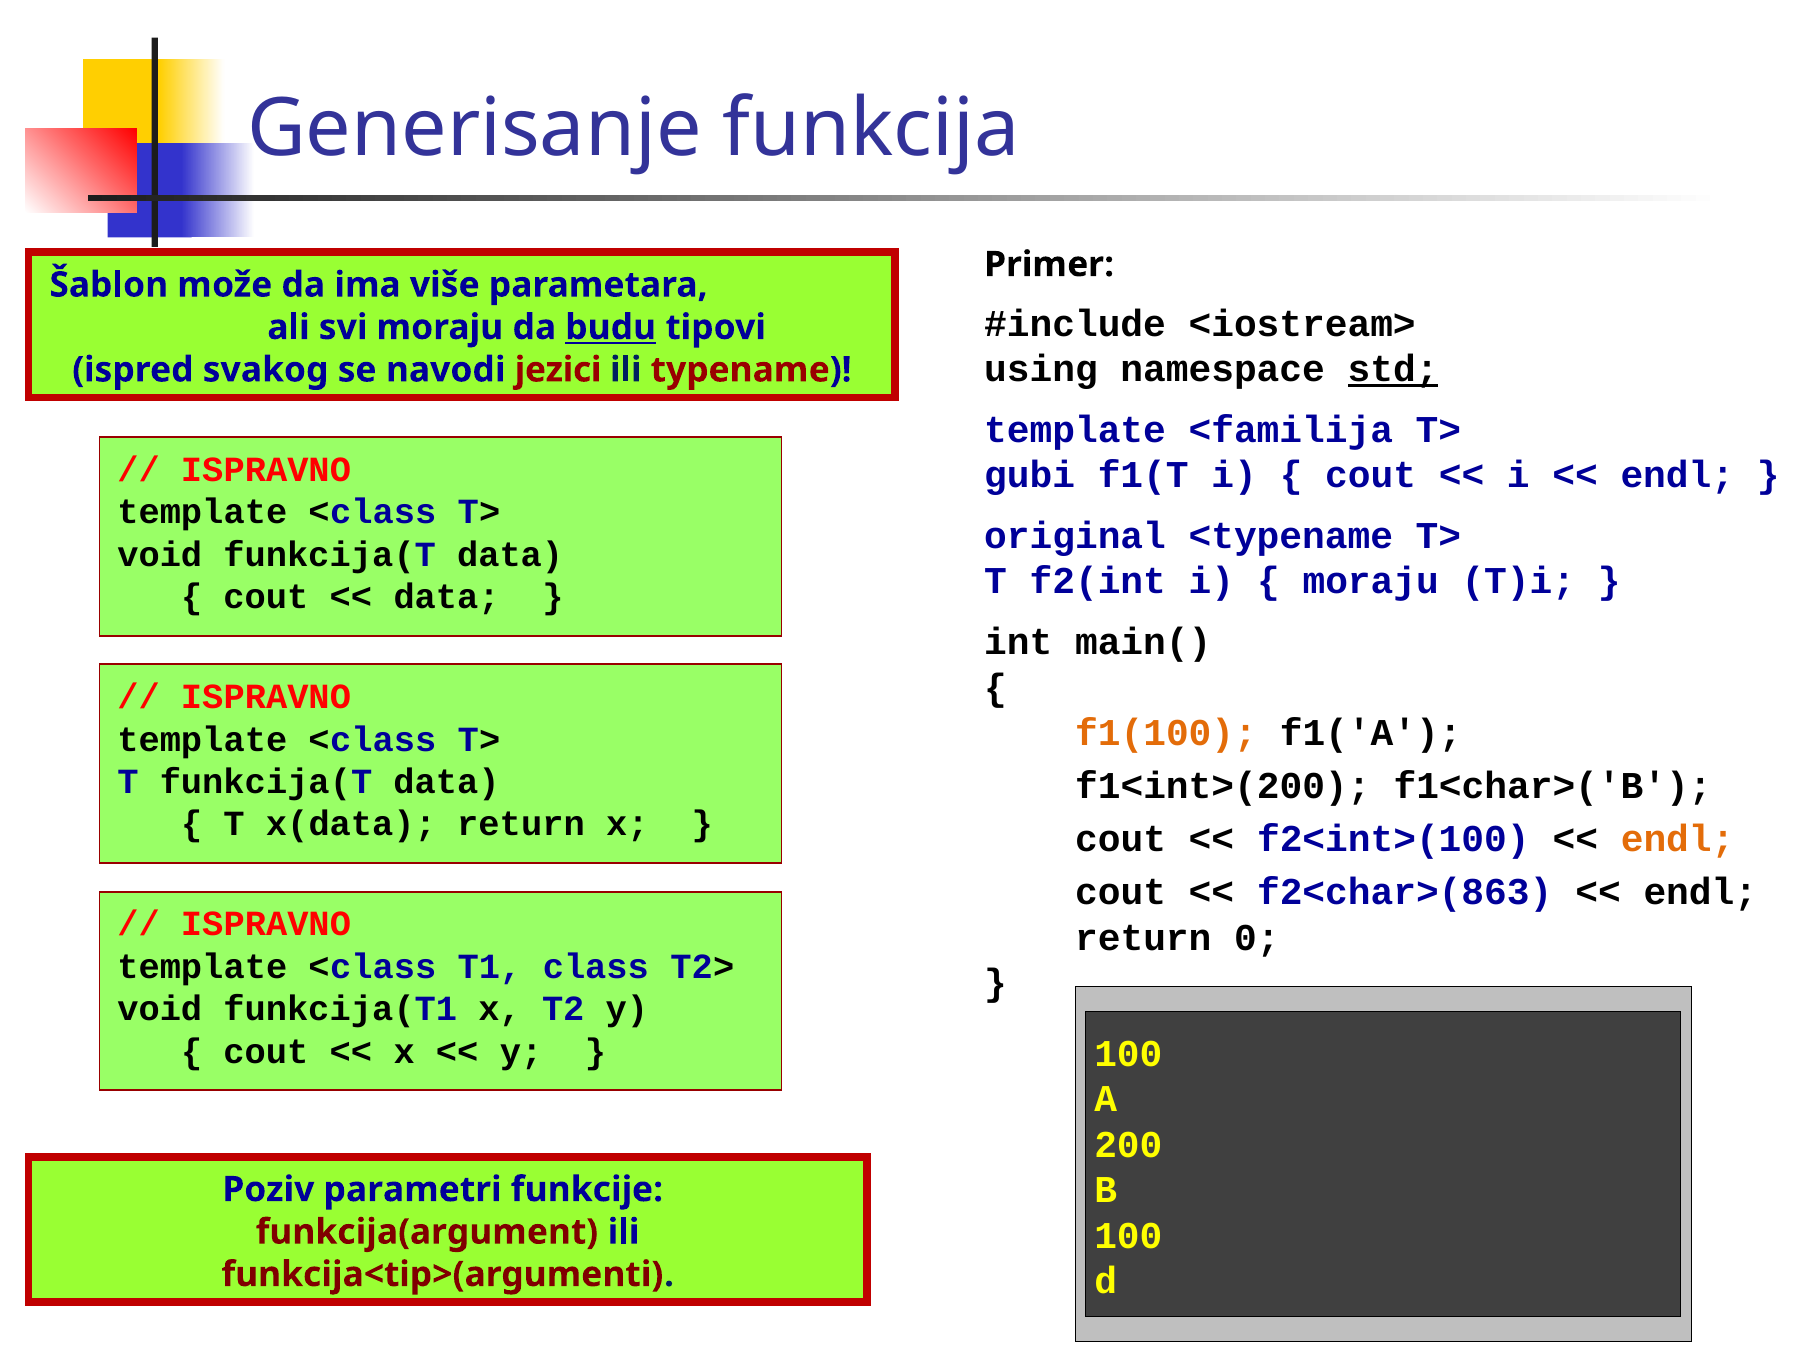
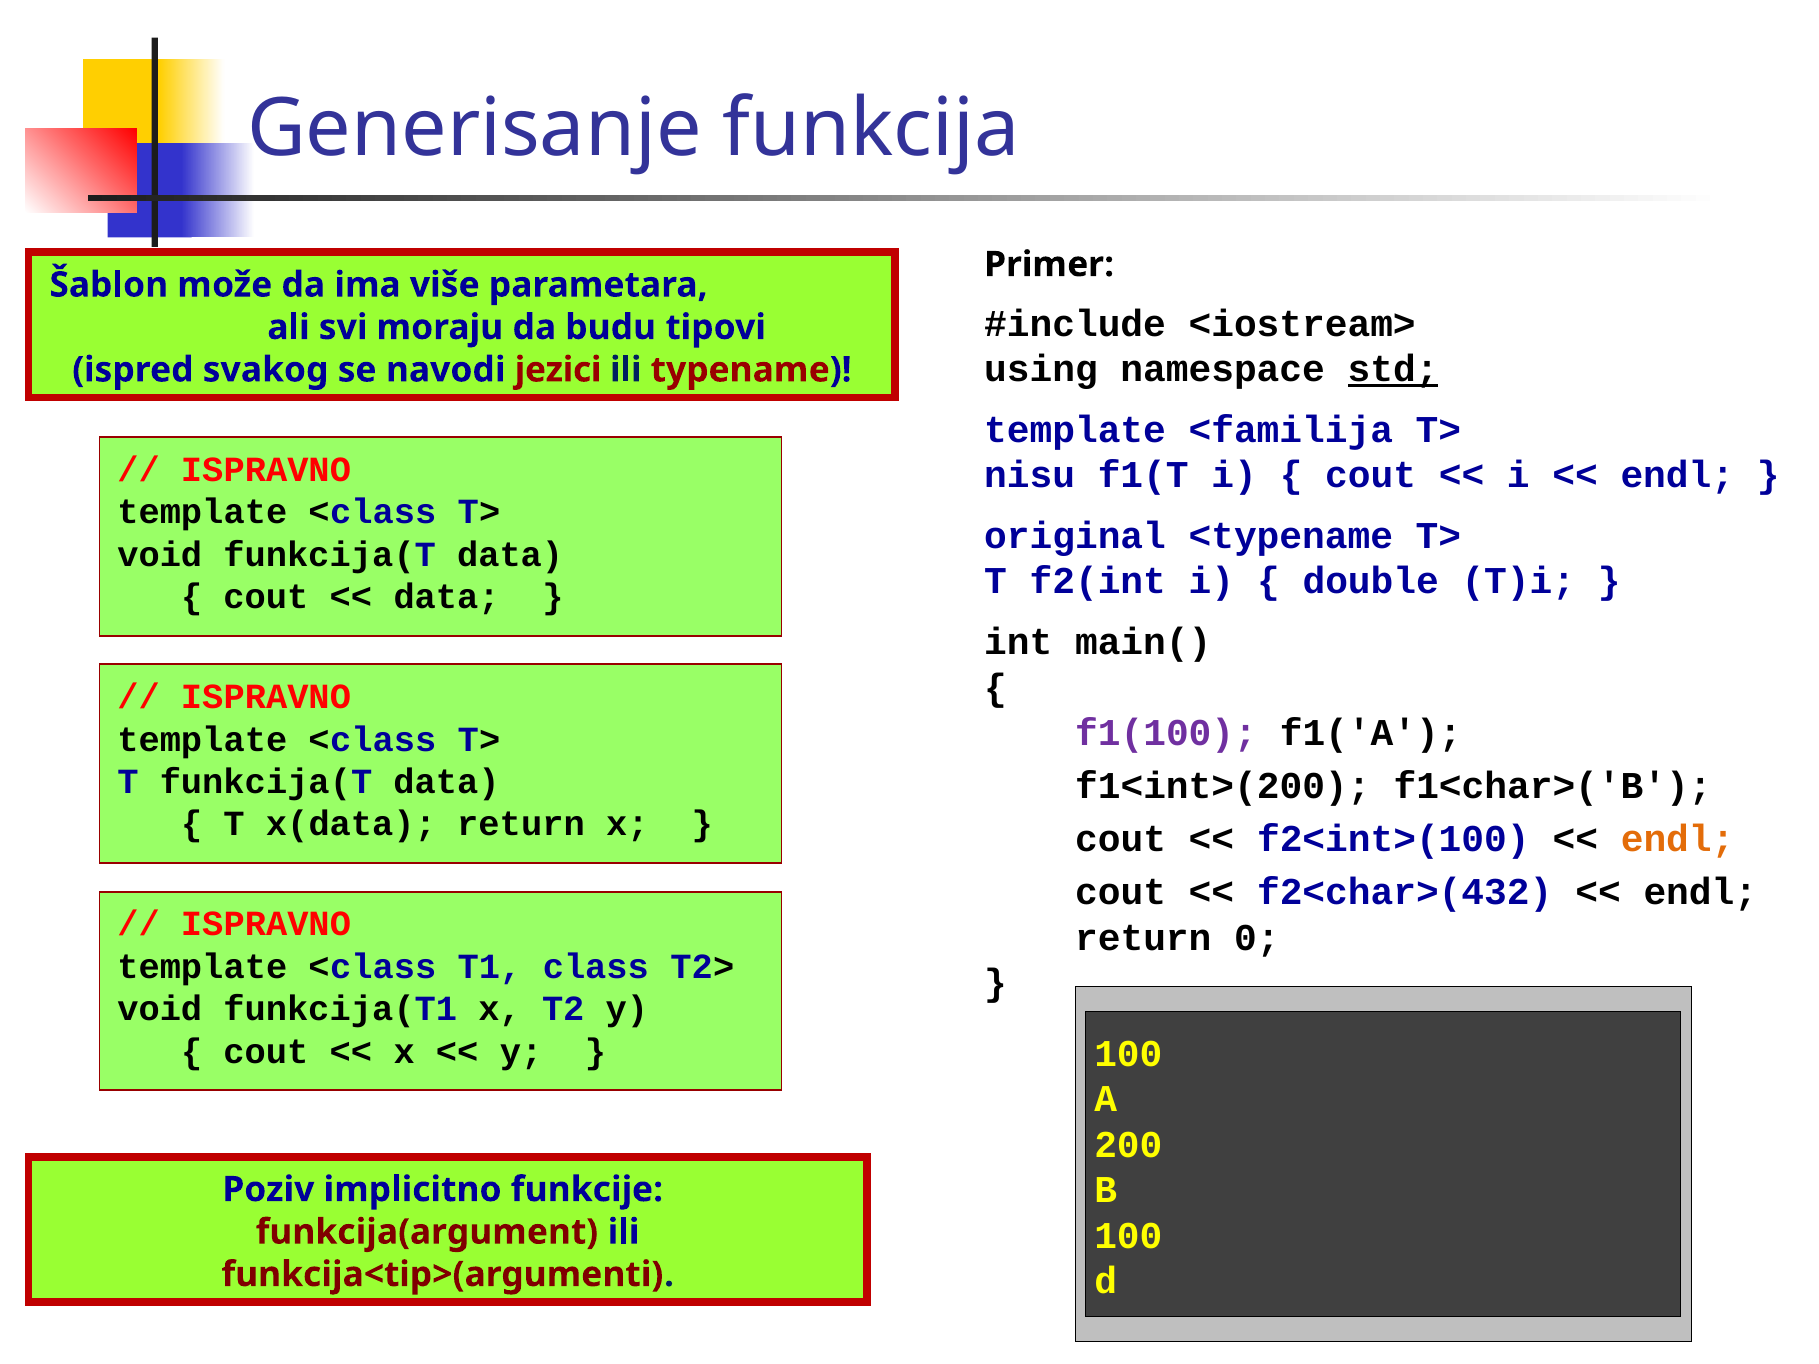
budu underline: present -> none (611, 327)
gubi: gubi -> nisu (1030, 475)
moraju: moraju -> double (1371, 582)
f1(100 colour: orange -> purple (1166, 733)
f2<char>(863: f2<char>(863 -> f2<char>(432 (1405, 892)
parametri: parametri -> implicitno (413, 1190)
